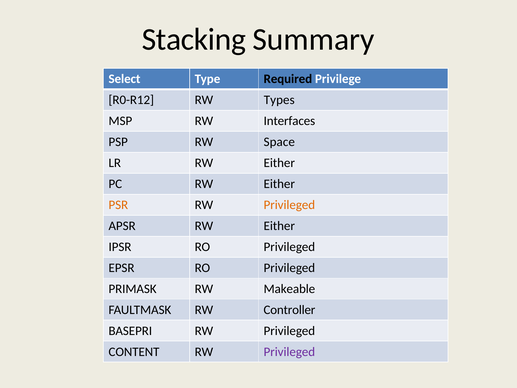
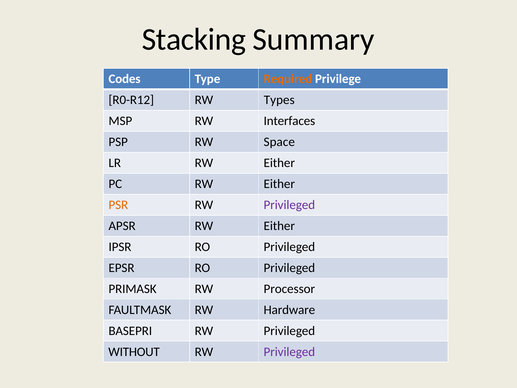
Select: Select -> Codes (125, 79)
Required colour: black -> orange (288, 79)
Privileged colour: orange -> purple (289, 205)
Makeable: Makeable -> Processor (289, 289)
Controller: Controller -> Hardware (289, 310)
CONTENT: CONTENT -> WITHOUT (134, 352)
